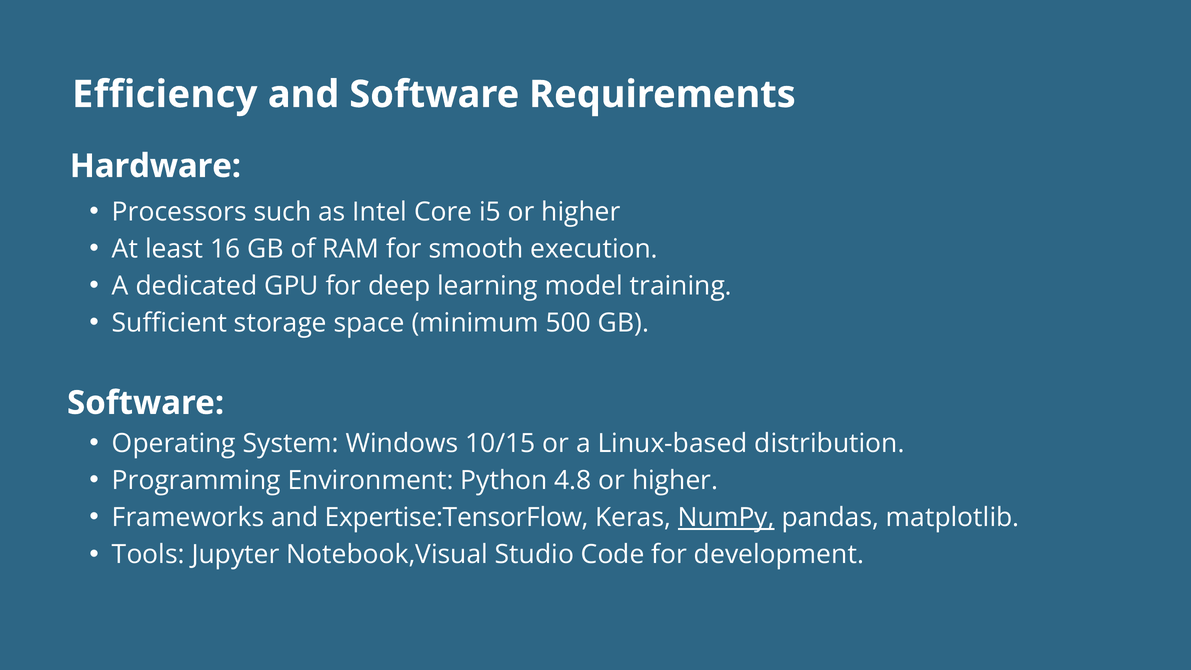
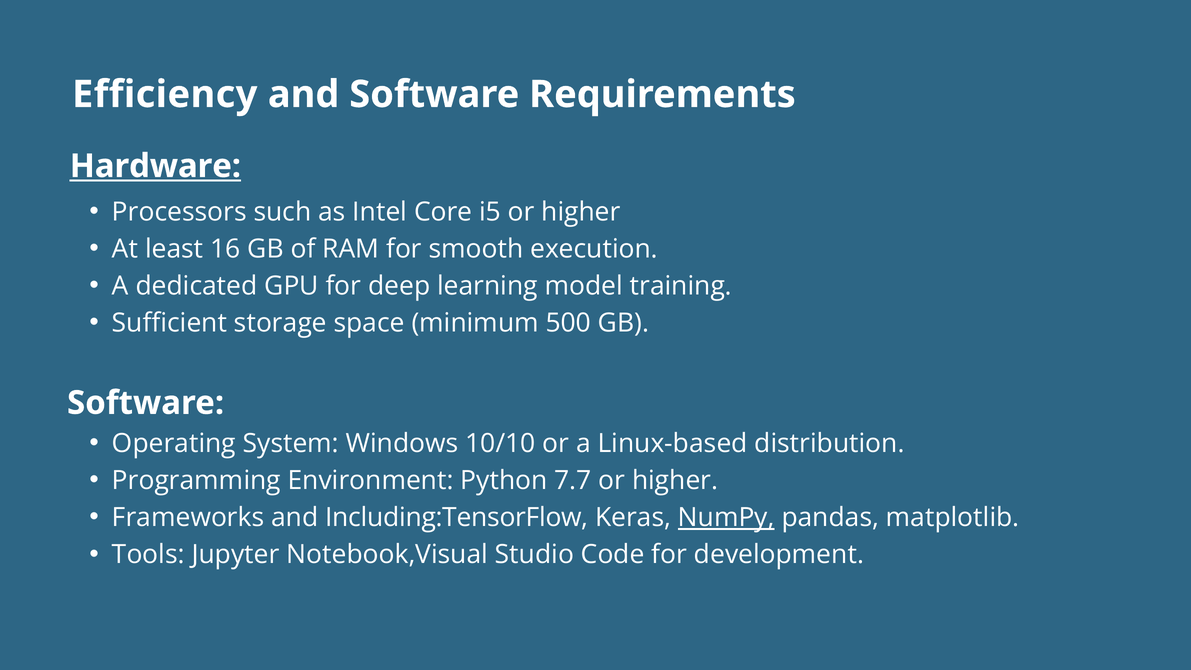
Hardware underline: none -> present (155, 166)
10/15: 10/15 -> 10/10 (500, 443)
4.8: 4.8 -> 7.7 (573, 481)
Expertise:TensorFlow: Expertise:TensorFlow -> Including:TensorFlow (457, 518)
